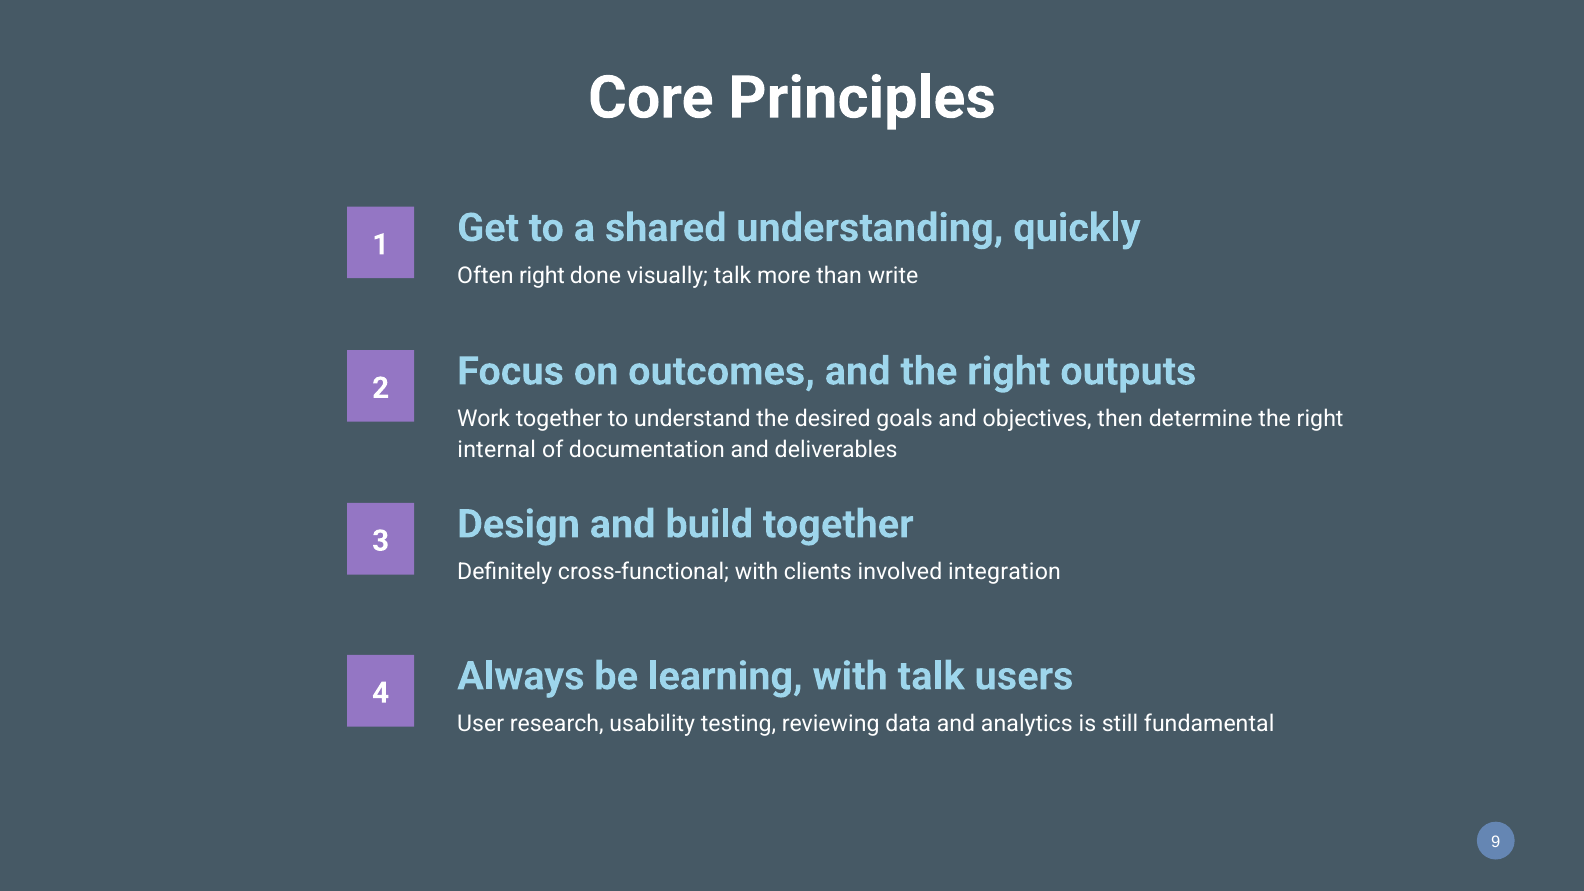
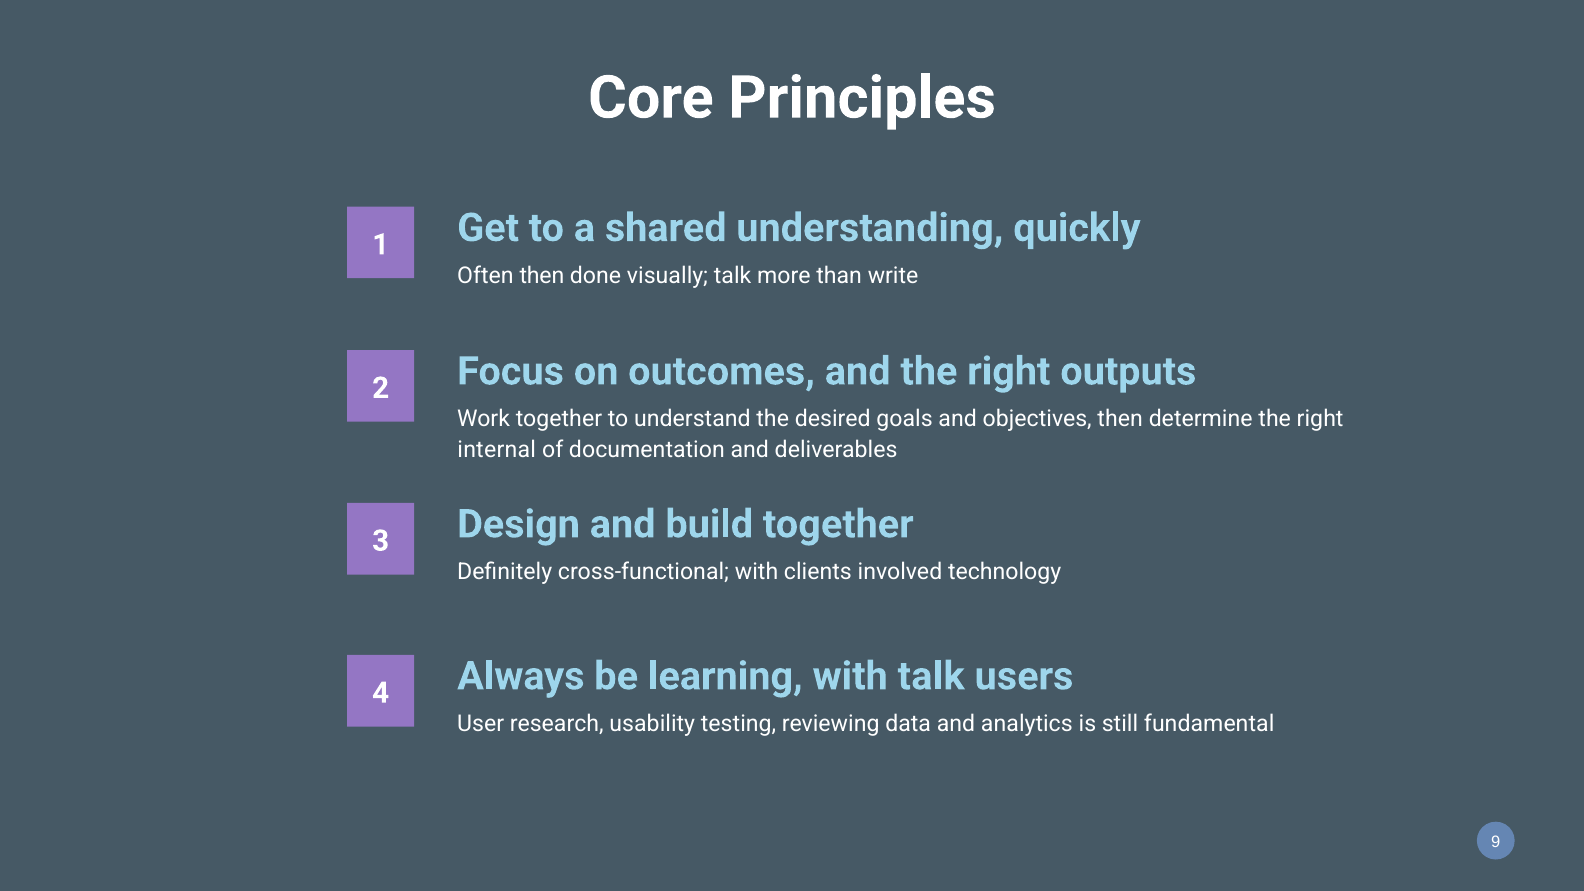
Often right: right -> then (542, 276)
integration: integration -> technology (1005, 572)
